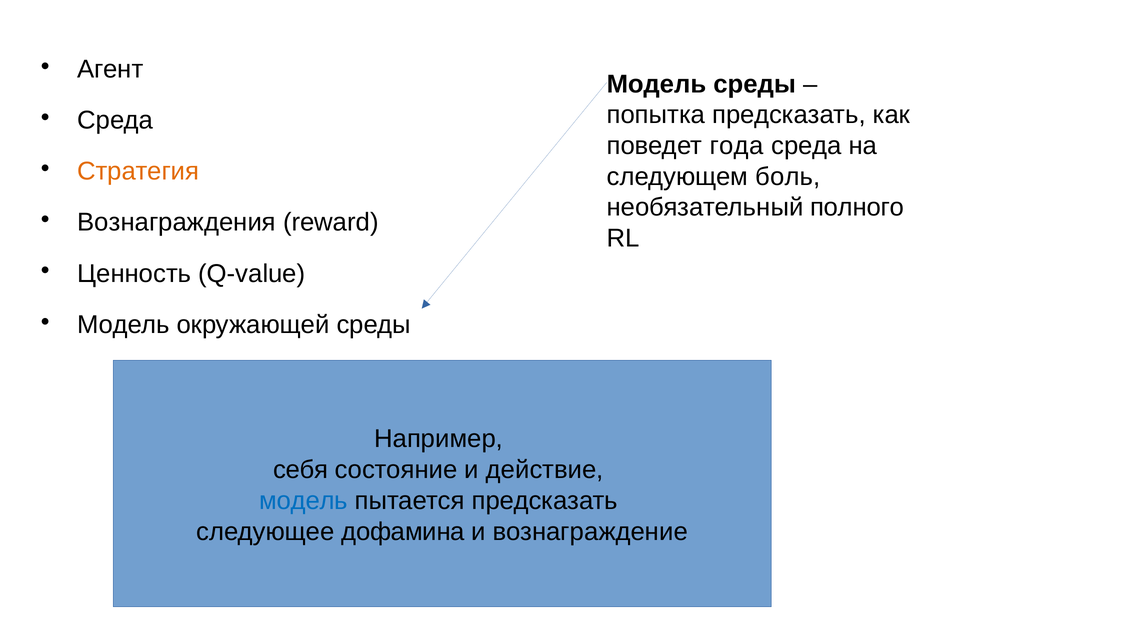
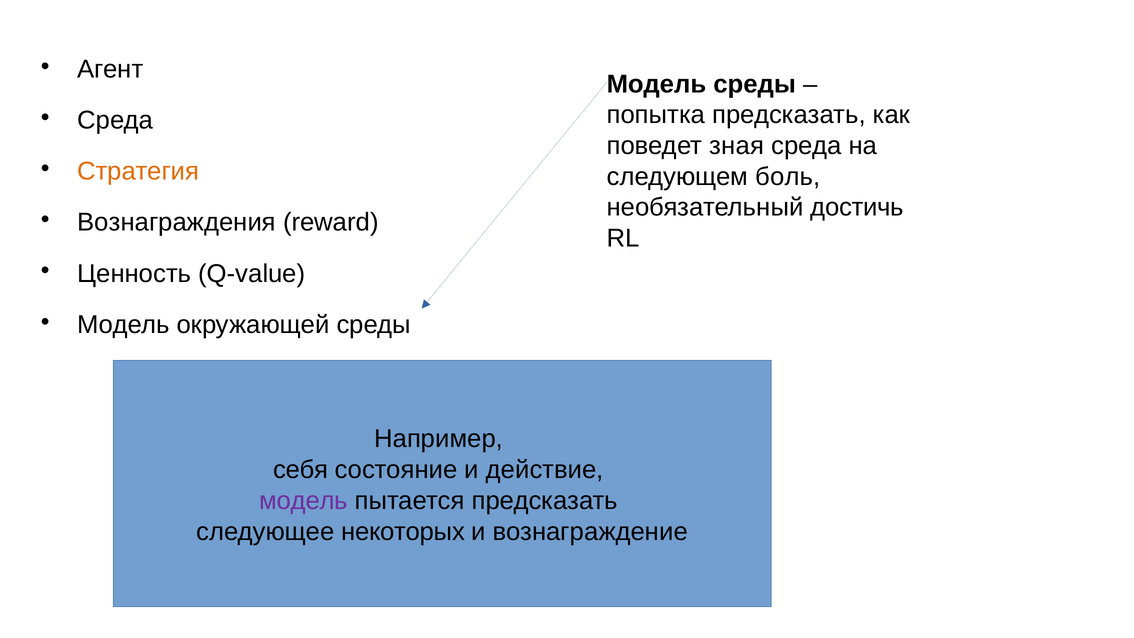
года: года -> зная (737, 146)
полного: полного -> достичь (857, 207)
модель colour: blue -> purple (304, 501)
дофамина: дофамина -> некоторых (403, 532)
